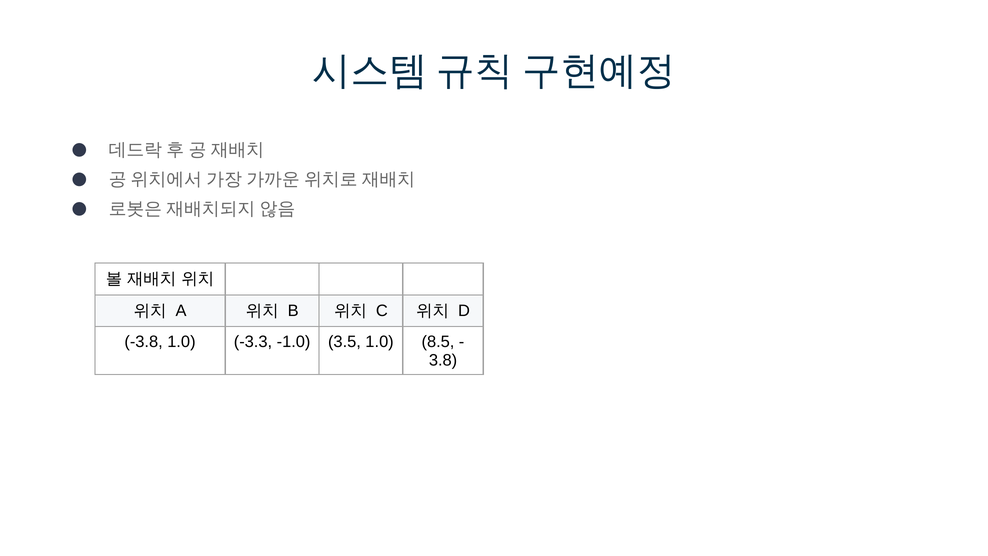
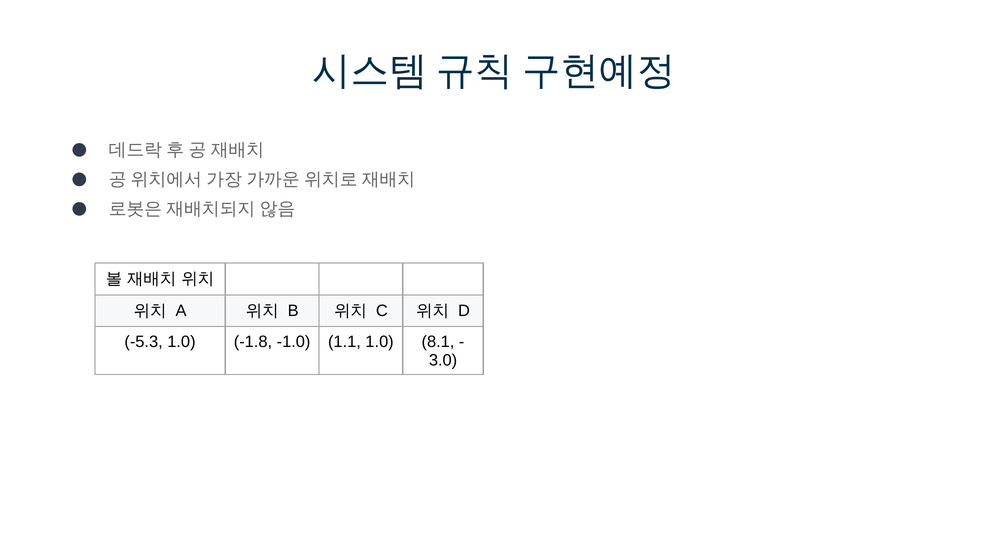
-3.8: -3.8 -> -5.3 (144, 341)
-3.3: -3.3 -> -1.8 (253, 341)
3.5: 3.5 -> 1.1 (344, 341)
8.5: 8.5 -> 8.1 (438, 341)
3.8: 3.8 -> 3.0 (443, 360)
